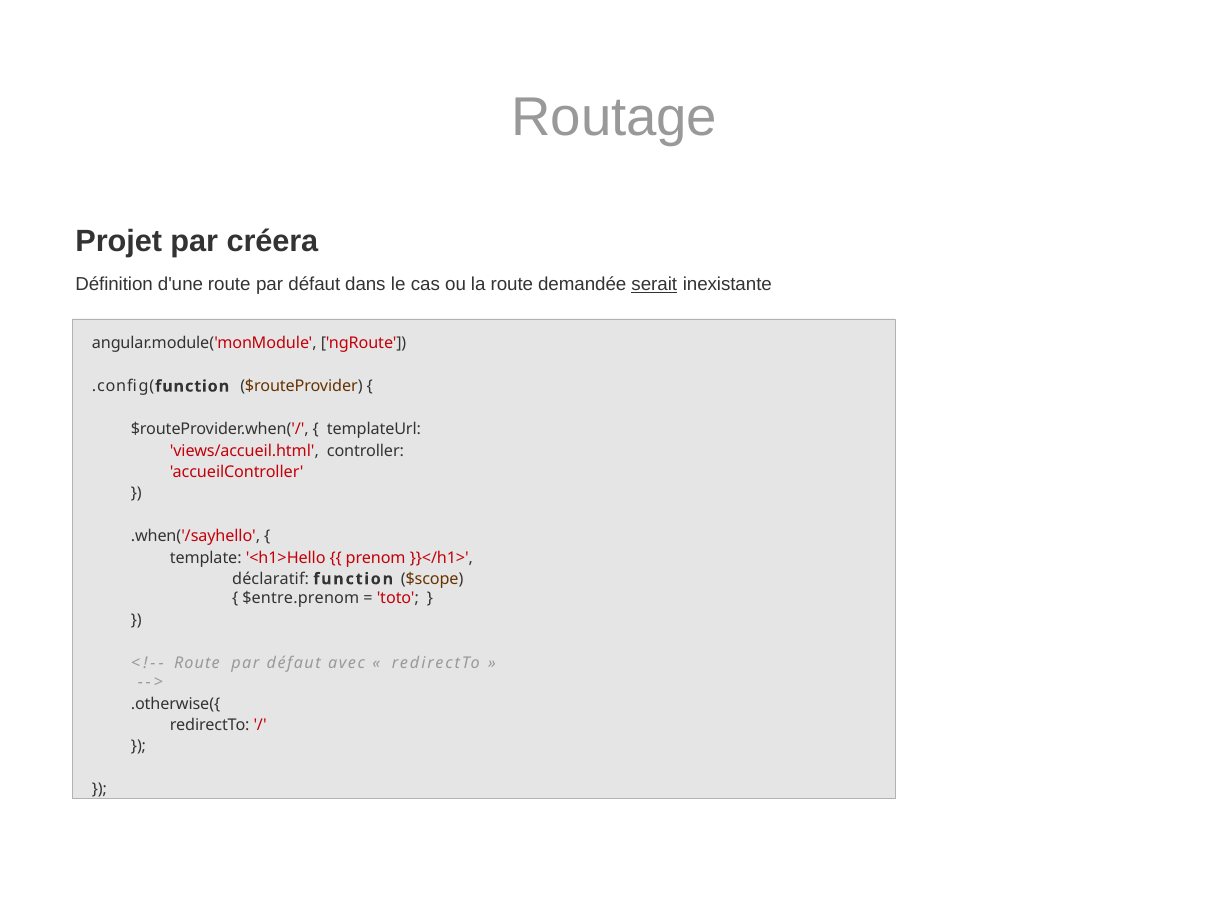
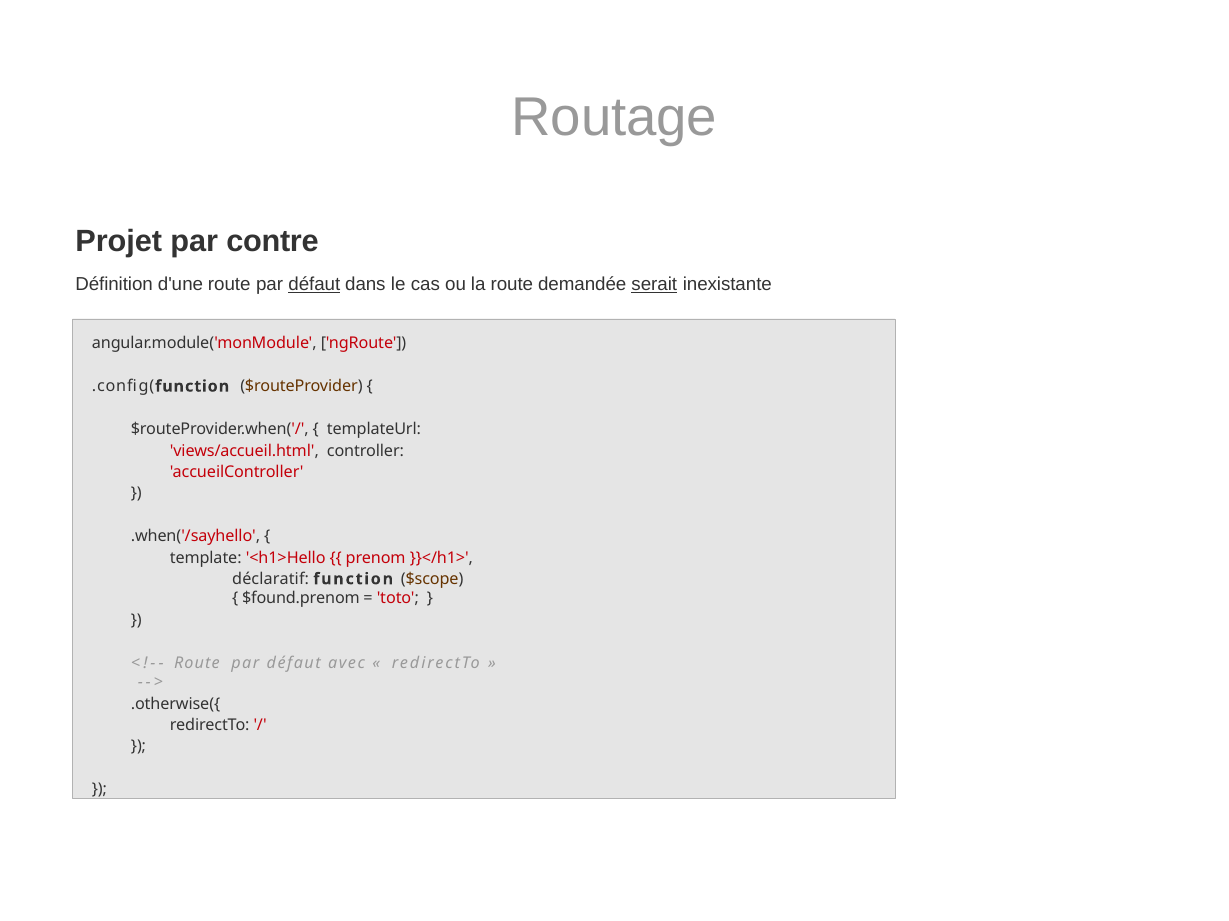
créera: créera -> contre (273, 242)
défaut underline: none -> present (314, 285)
$entre.prenom: $entre.prenom -> $found.prenom (301, 599)
